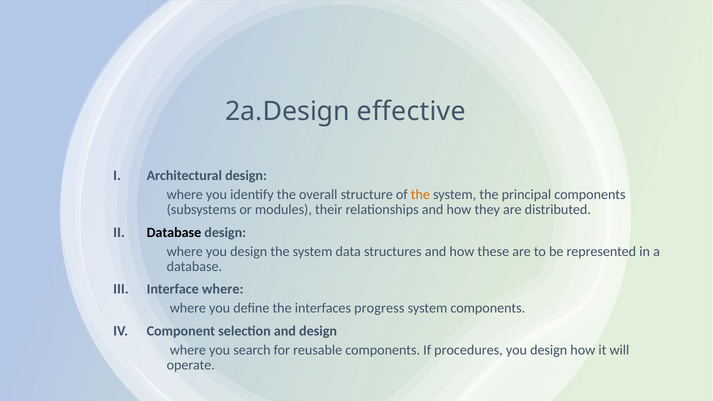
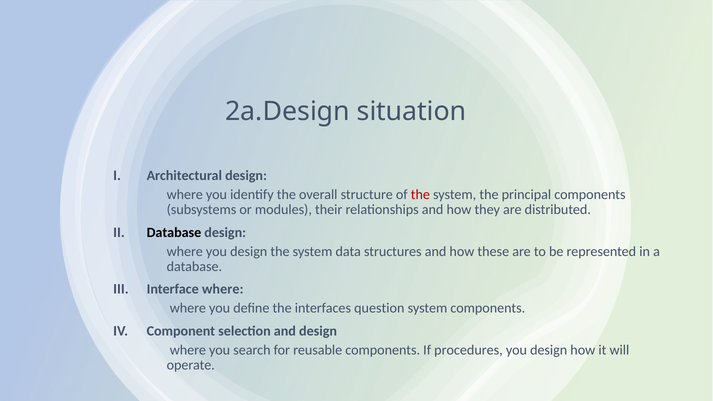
effective: effective -> situation (411, 112)
the colour: orange -> red (420, 195)
progress: progress -> question (379, 308)
